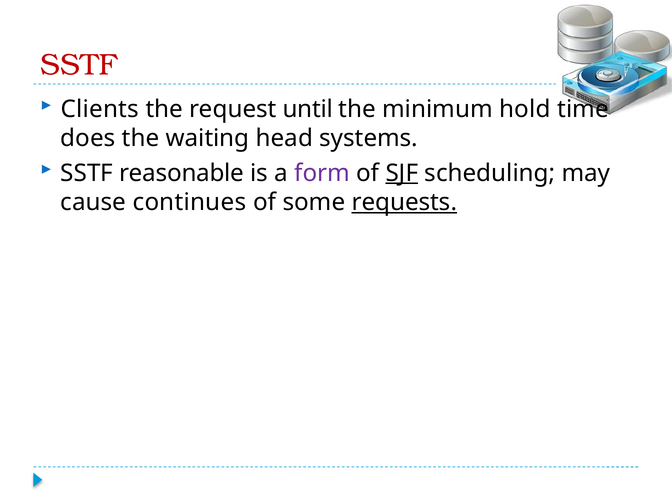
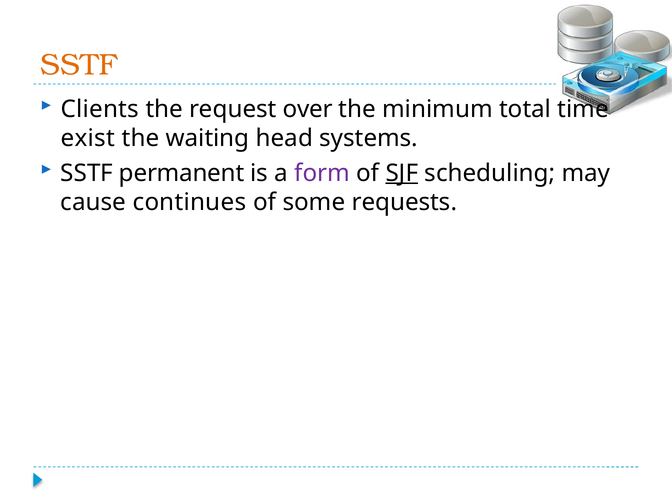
SSTF colour: red -> orange (79, 65)
until: until -> over (308, 109)
hold: hold -> total (525, 109)
does: does -> exist (88, 138)
reasonable: reasonable -> permanent (182, 173)
requests underline: present -> none (404, 202)
